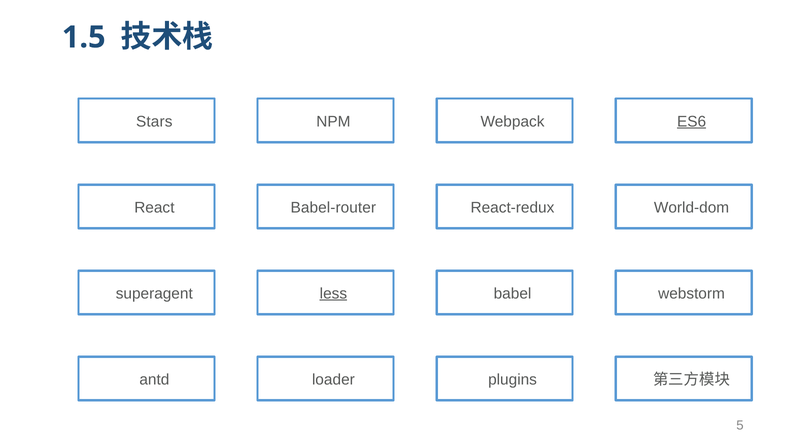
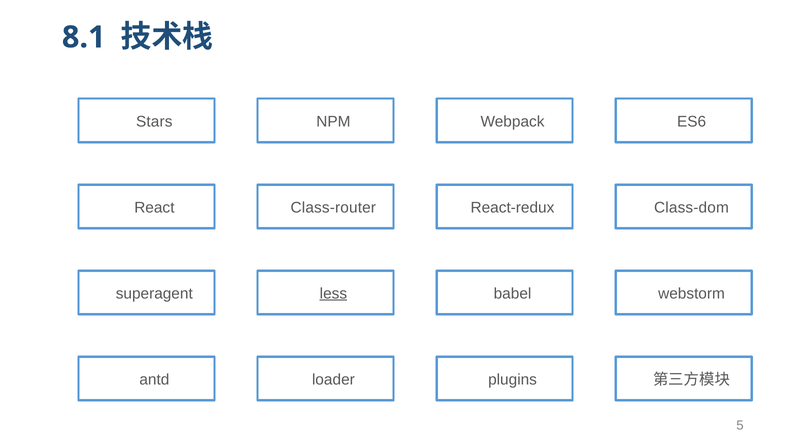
1.5: 1.5 -> 8.1 (84, 37)
ES6 underline: present -> none (692, 121)
Babel-router: Babel-router -> Class-router (333, 207)
World-dom: World-dom -> Class-dom (691, 207)
